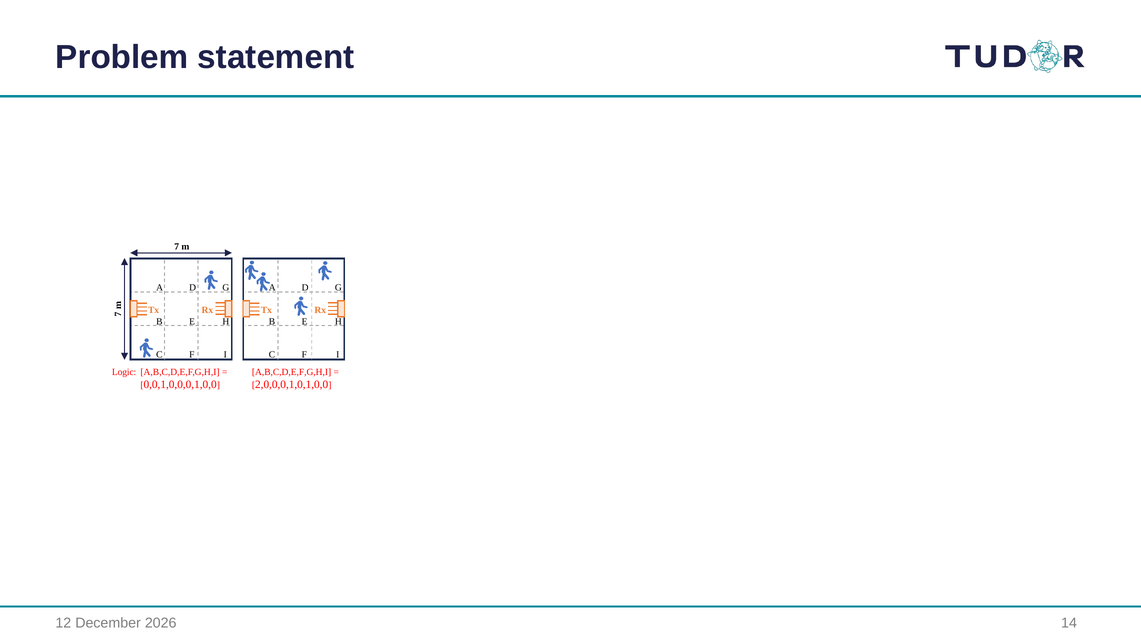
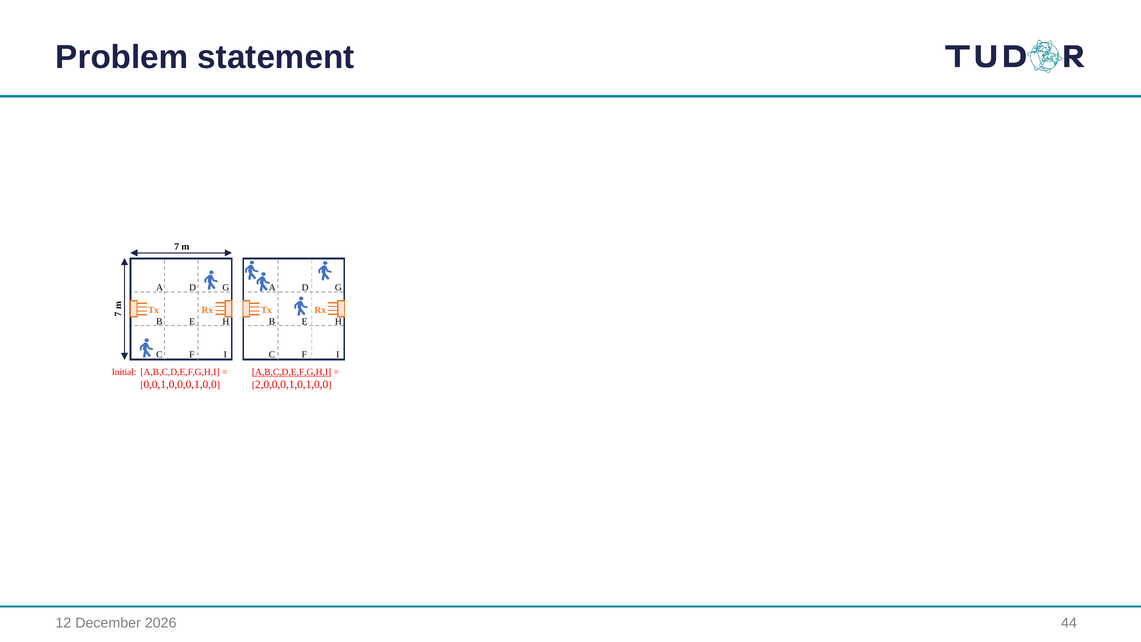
Logic: Logic -> Initial (124, 372)
A,B,C,D,E,F,G,H,I underline: none -> present (292, 372)
14: 14 -> 44 (1069, 623)
